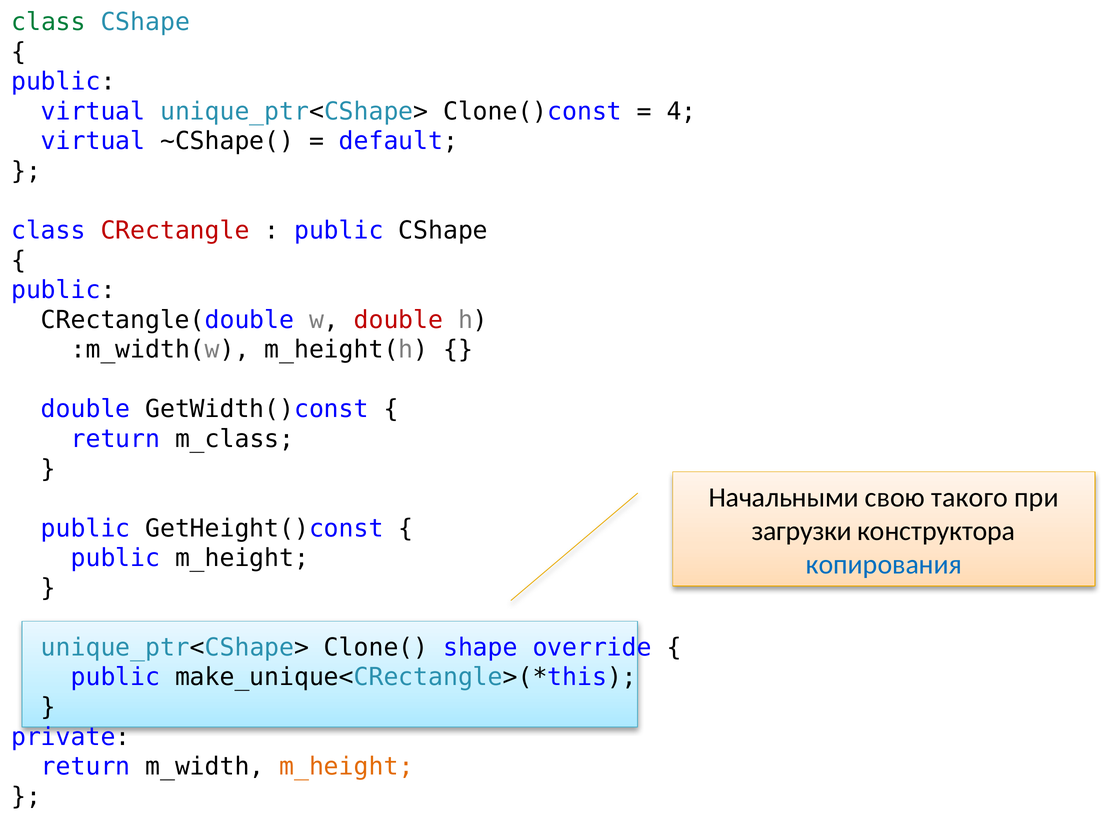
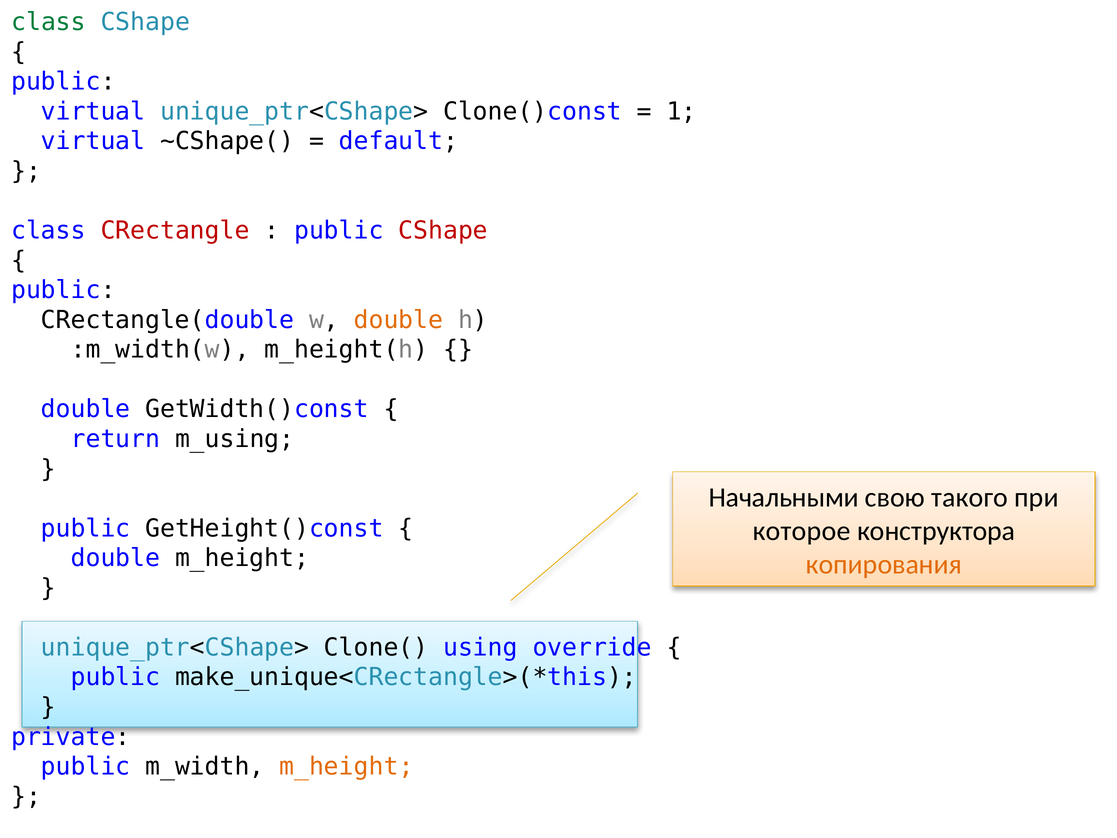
4: 4 -> 1 (681, 111)
CShape colour: black -> red (443, 231)
double colour: red -> orange (398, 320)
m_class: m_class -> m_using (235, 439)
загрузки: загрузки -> которое (802, 531)
public: public -> double (116, 558)
копирования colour: blue -> orange (884, 564)
shape: shape -> using (480, 647)
return: return -> public (86, 766)
